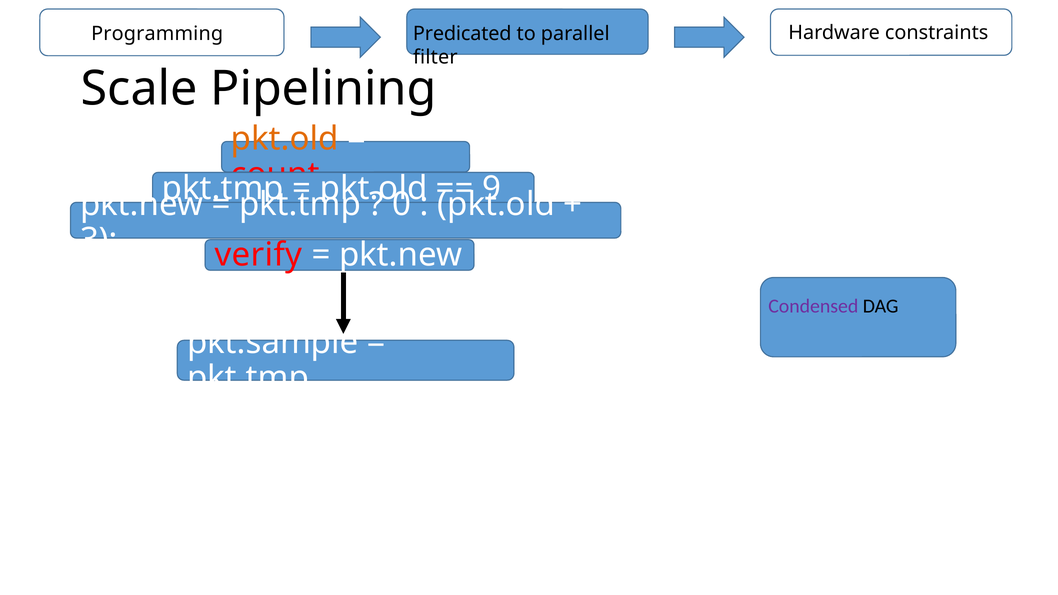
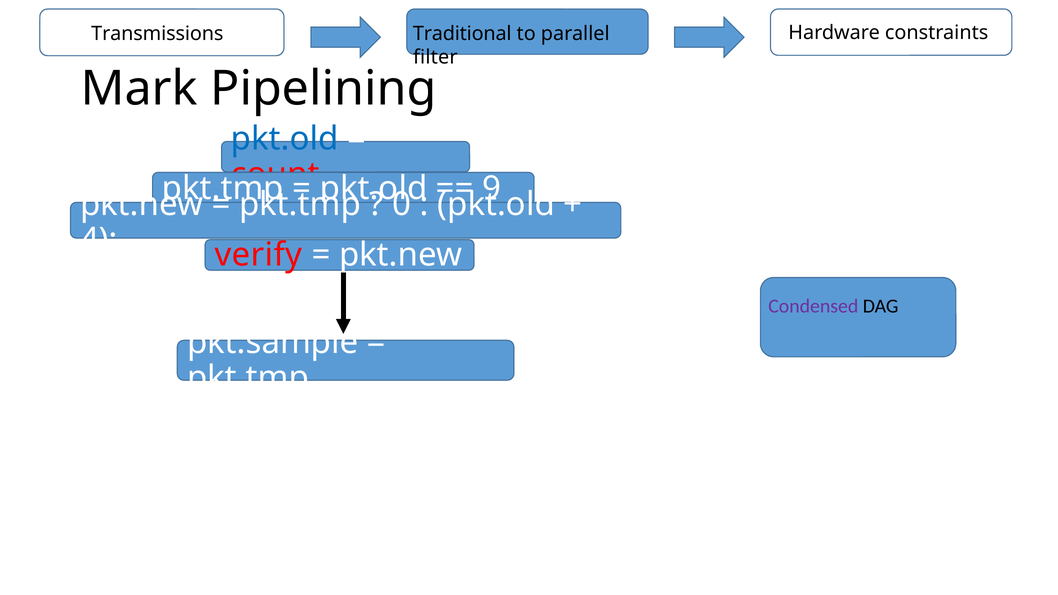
Programming: Programming -> Transmissions (157, 34)
Predicated: Predicated -> Traditional (462, 34)
Scale: Scale -> Mark (139, 89)
pkt.old colour: orange -> blue (285, 139)
3: 3 -> 4 (99, 240)
